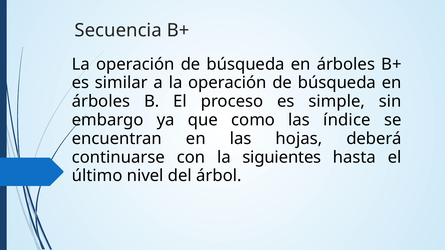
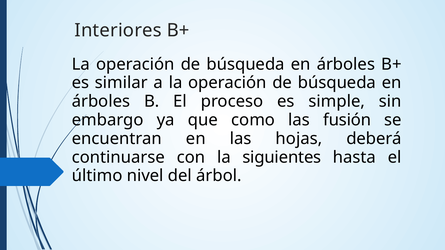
Secuencia: Secuencia -> Interiores (118, 30)
índice: índice -> fusión (347, 120)
